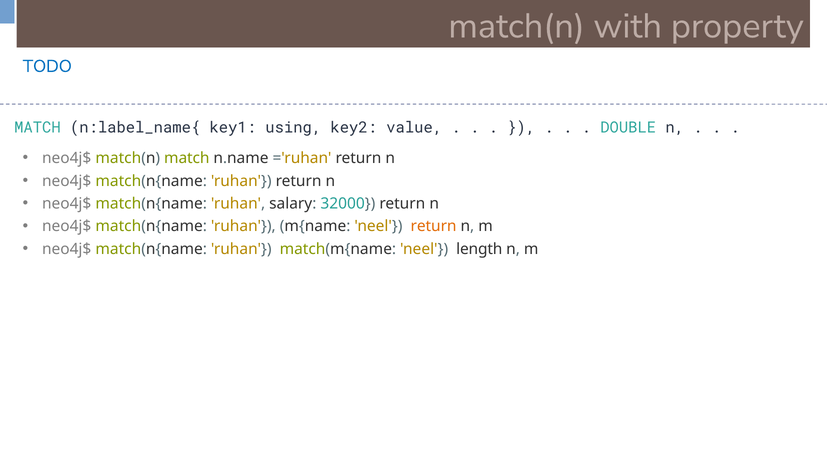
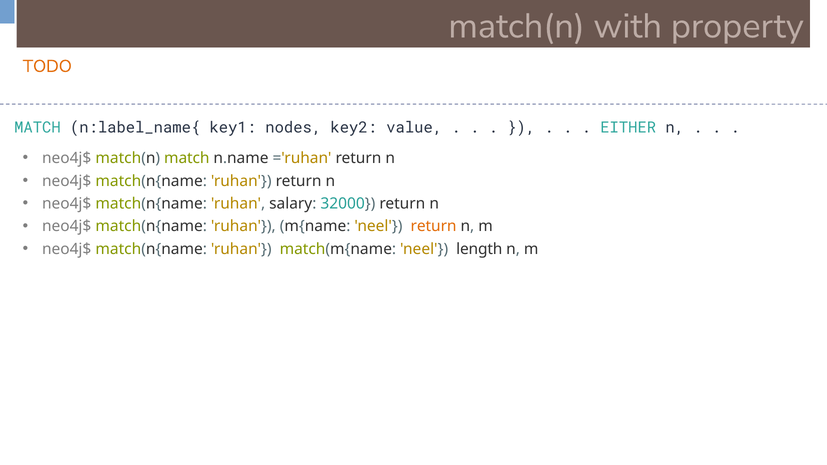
TODO colour: blue -> orange (47, 66)
using: using -> nodes (293, 128)
DOUBLE: DOUBLE -> EITHER (628, 128)
